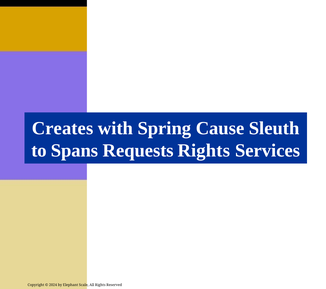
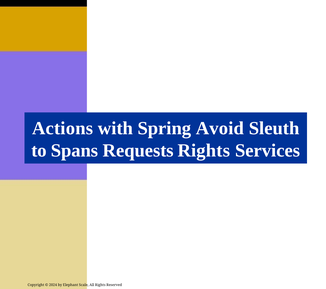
Creates: Creates -> Actions (63, 128)
Cause: Cause -> Avoid (220, 128)
